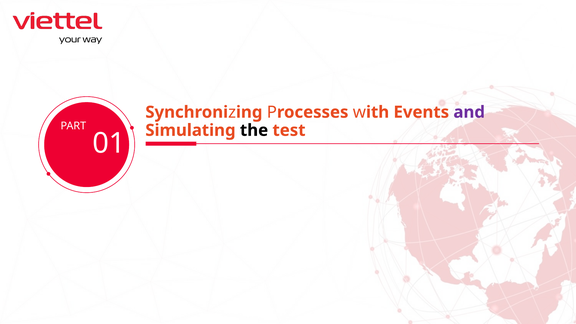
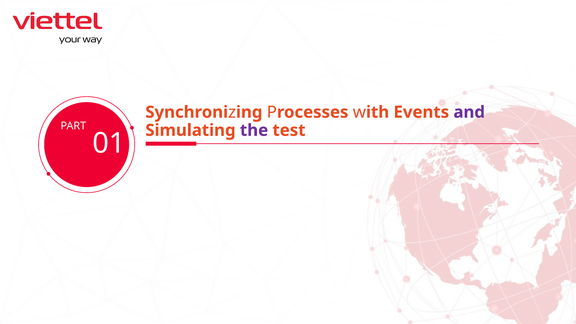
the colour: black -> purple (254, 130)
